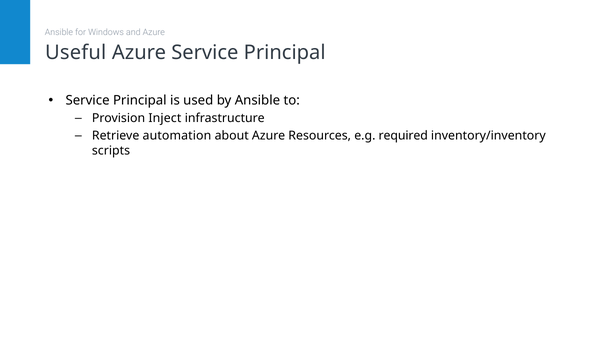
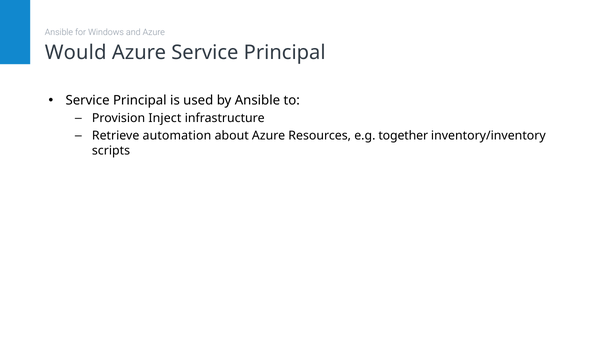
Useful: Useful -> Would (76, 52)
required: required -> together (403, 136)
